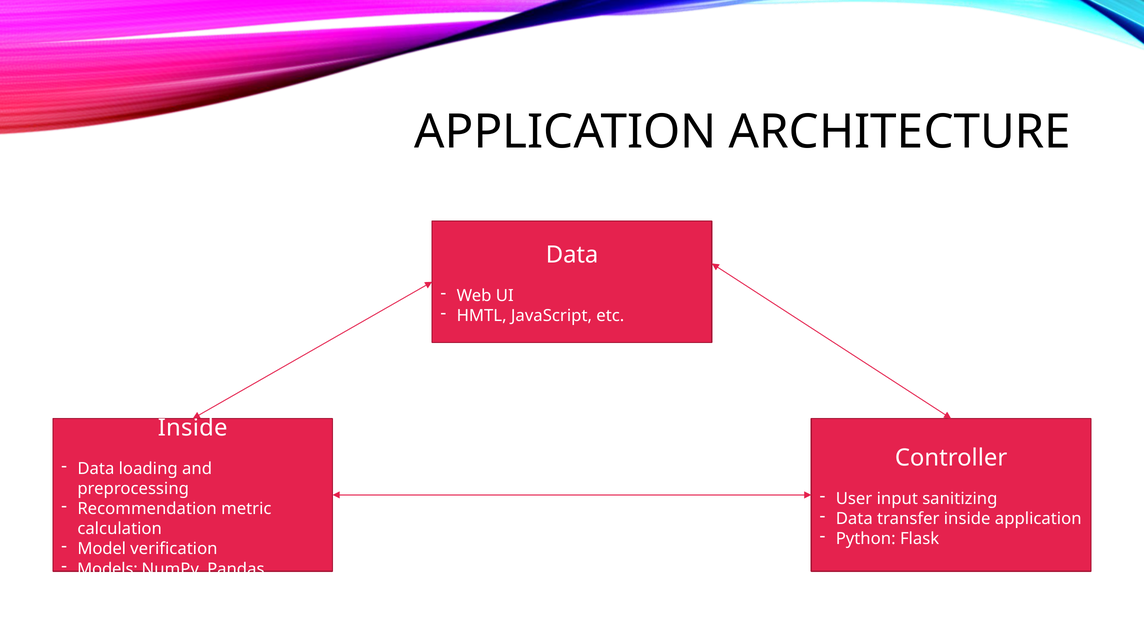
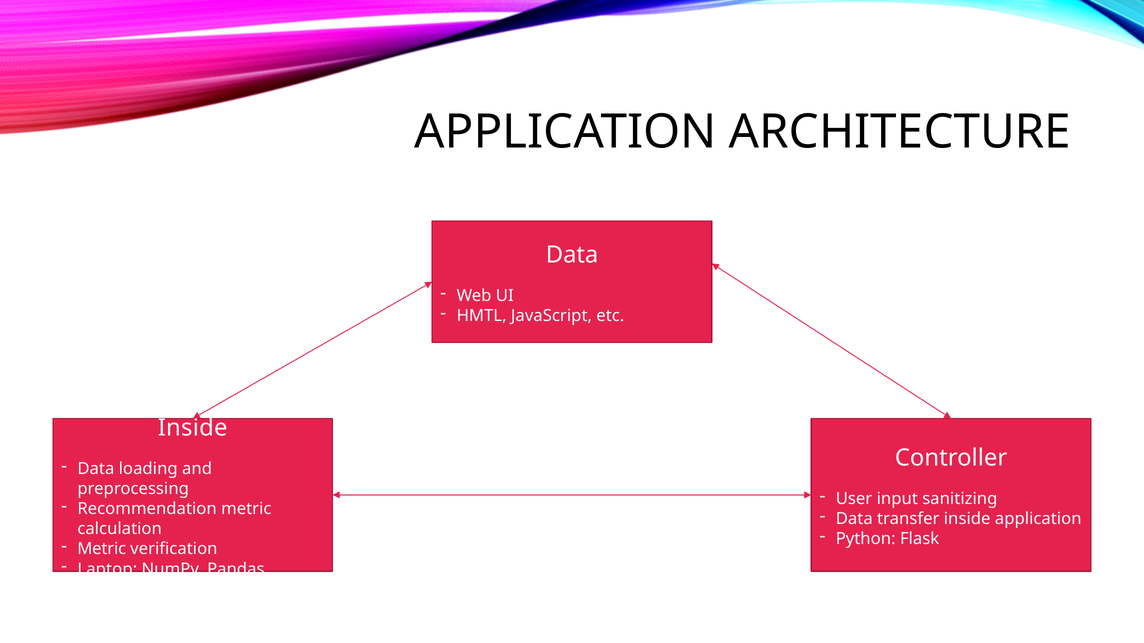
Model: Model -> Metric (102, 549)
Models: Models -> Laptop (107, 569)
